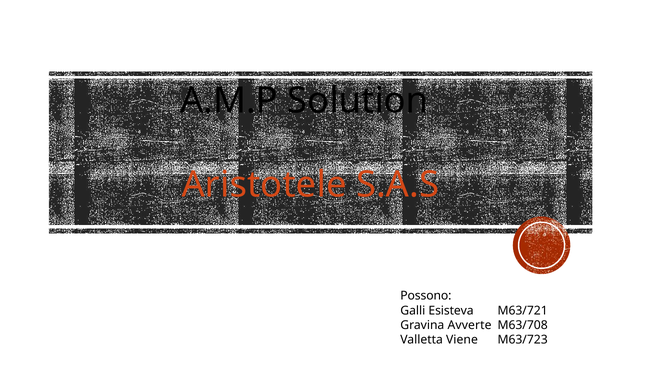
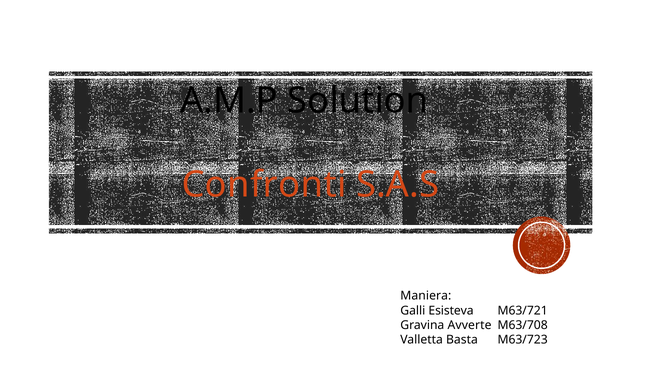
Aristotele: Aristotele -> Confronti (264, 185)
Possono: Possono -> Maniera (426, 295)
Viene: Viene -> Basta (462, 339)
